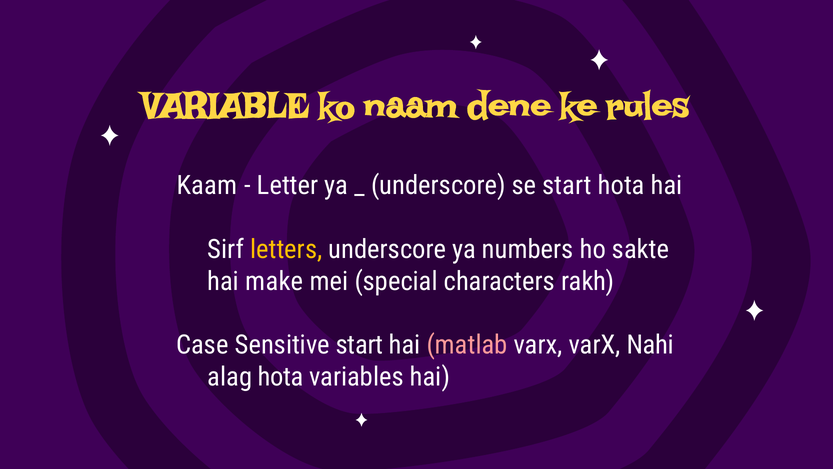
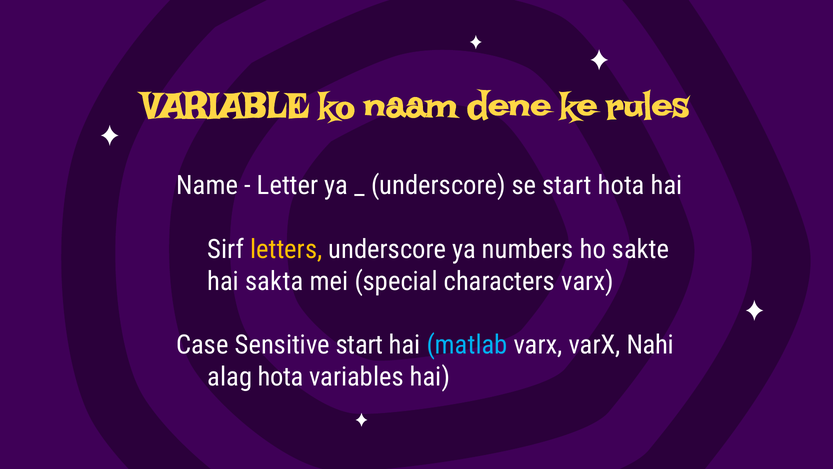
Kaam: Kaam -> Name (207, 185)
make: make -> sakta (274, 281)
characters rakh: rakh -> varx (588, 281)
matlab colour: pink -> light blue (467, 345)
